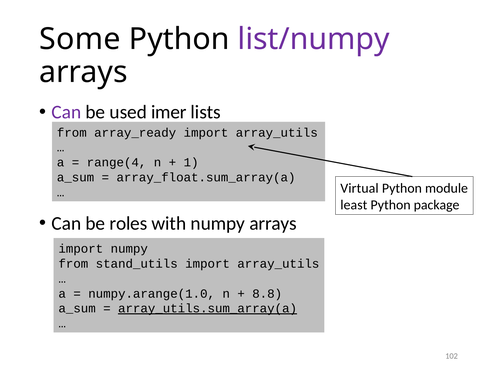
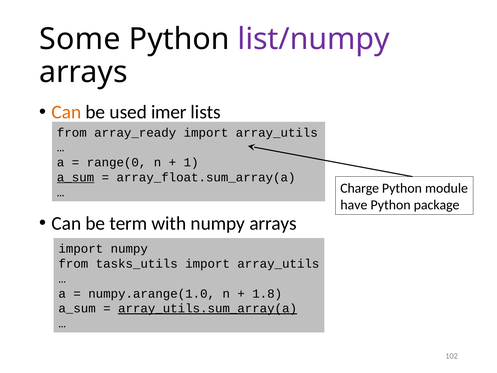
Can colour: purple -> orange (66, 112)
range(4: range(4 -> range(0 (117, 162)
a_sum underline: none -> present (76, 177)
Virtual: Virtual -> Charge (360, 188)
least: least -> have (354, 205)
roles: roles -> term (128, 223)
stand_utils: stand_utils -> tasks_utils (137, 264)
8.8: 8.8 -> 1.8 (267, 293)
